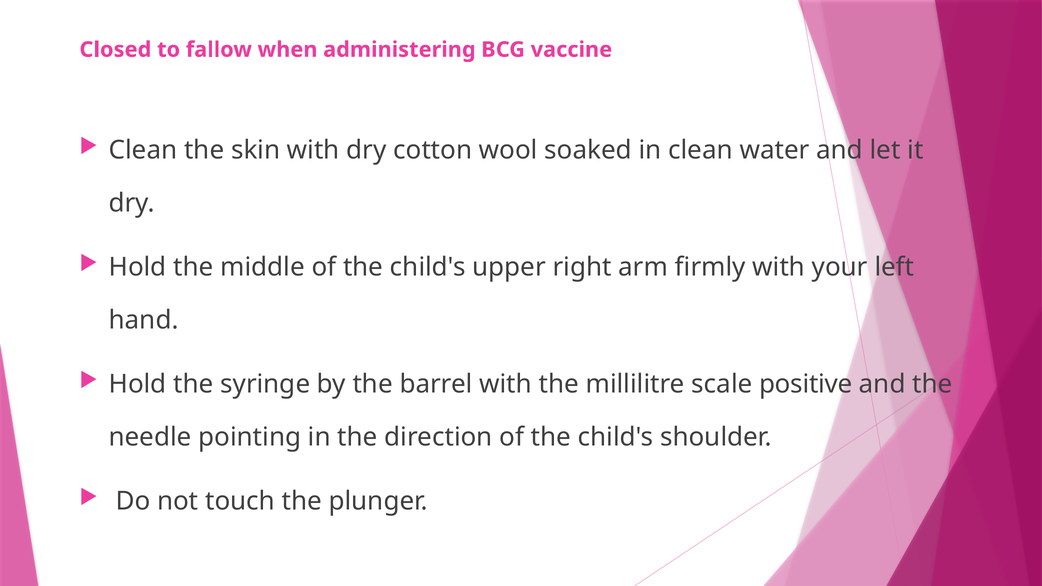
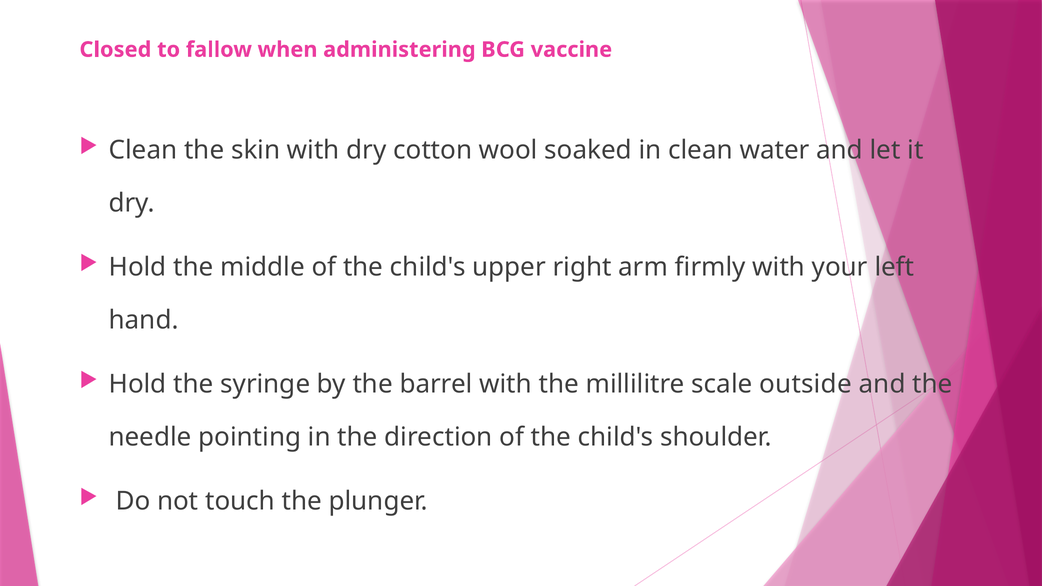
positive: positive -> outside (806, 384)
